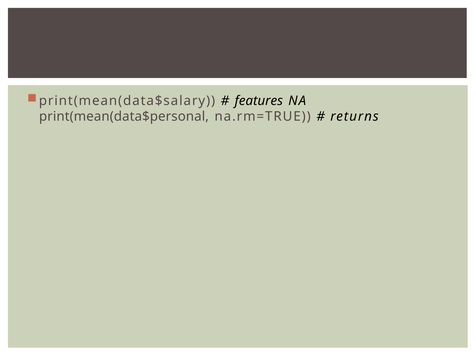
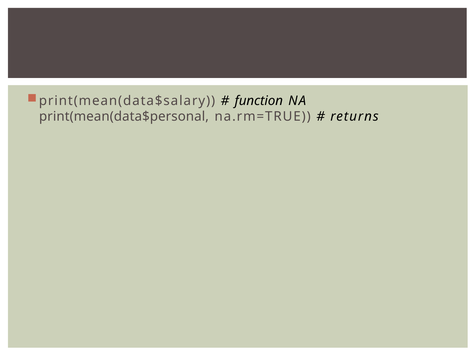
features: features -> function (259, 101)
